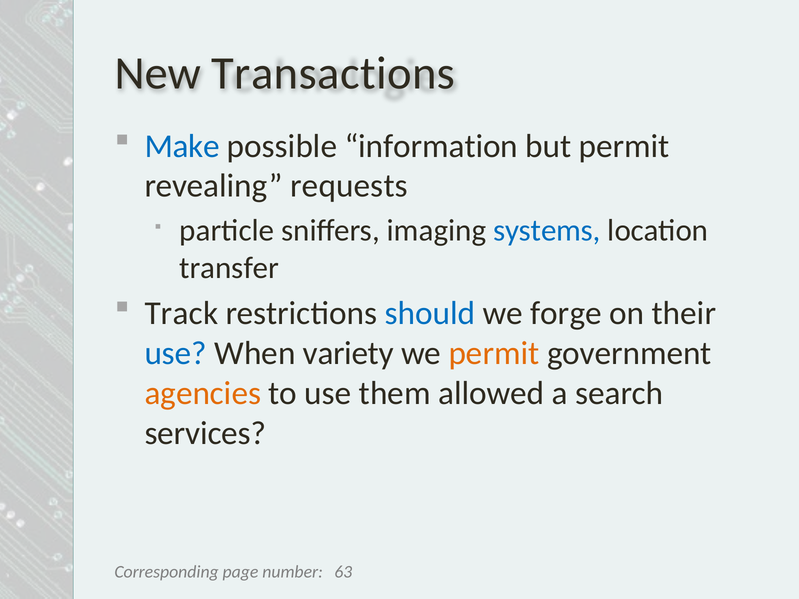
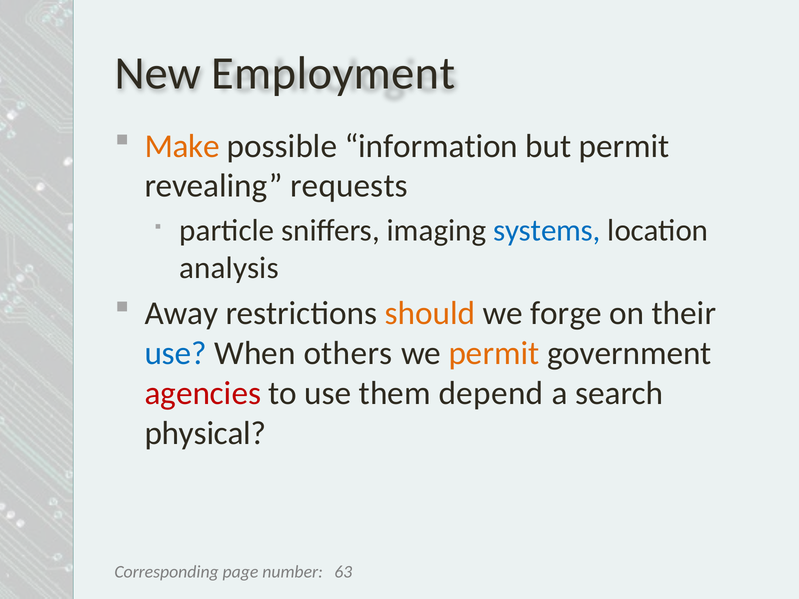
Transactions: Transactions -> Employment (333, 73)
Make colour: blue -> orange (182, 146)
transfer: transfer -> analysis (229, 268)
Track: Track -> Away (181, 313)
should colour: blue -> orange (430, 313)
variety: variety -> others (348, 353)
agencies colour: orange -> red (203, 393)
allowed: allowed -> depend (491, 393)
services: services -> physical (205, 433)
